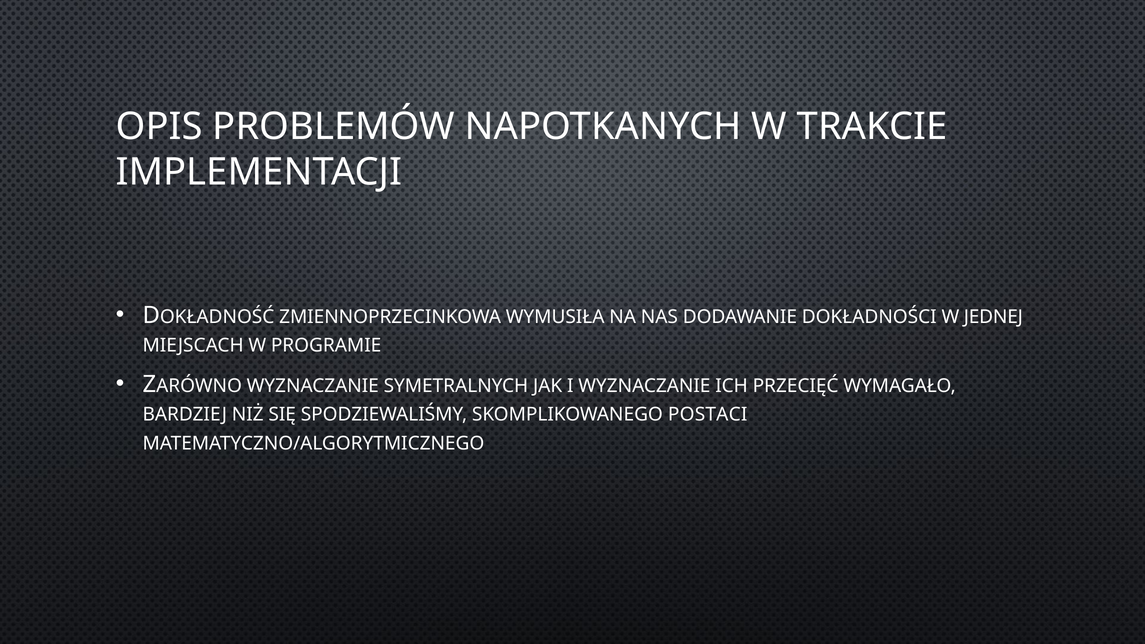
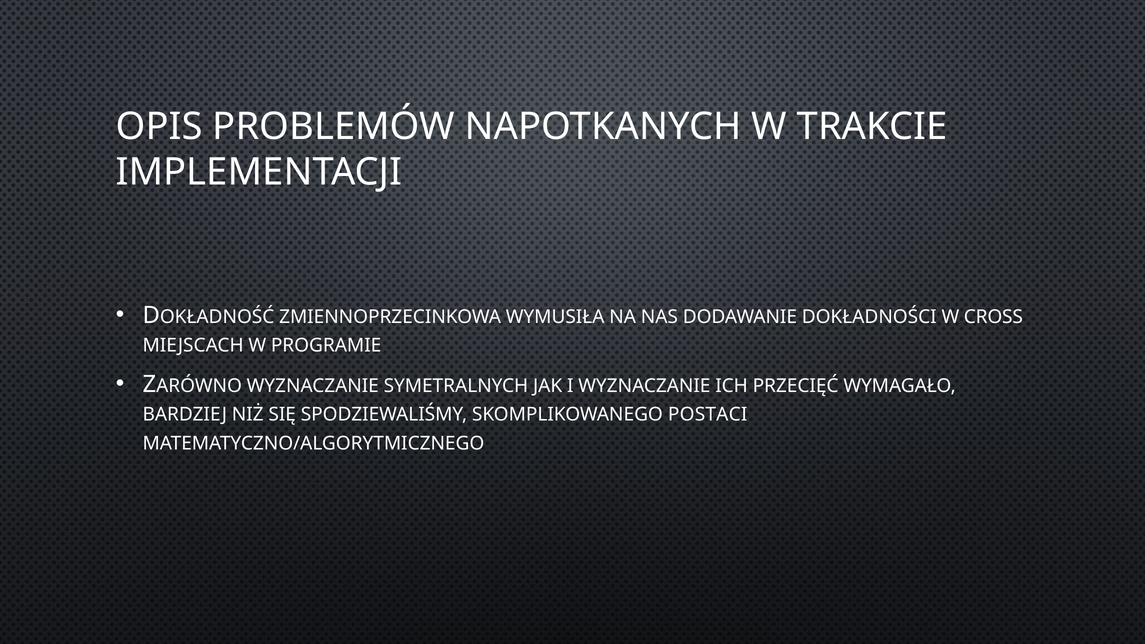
JEDNEJ: JEDNEJ -> CROSS (993, 317)
